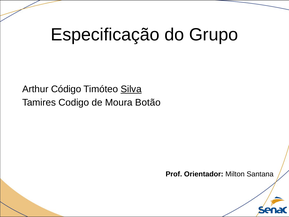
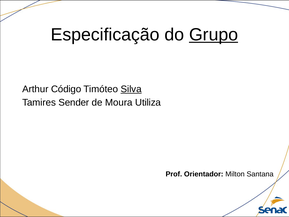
Grupo underline: none -> present (214, 35)
Codigo: Codigo -> Sender (74, 102)
Botão: Botão -> Utiliza (148, 102)
